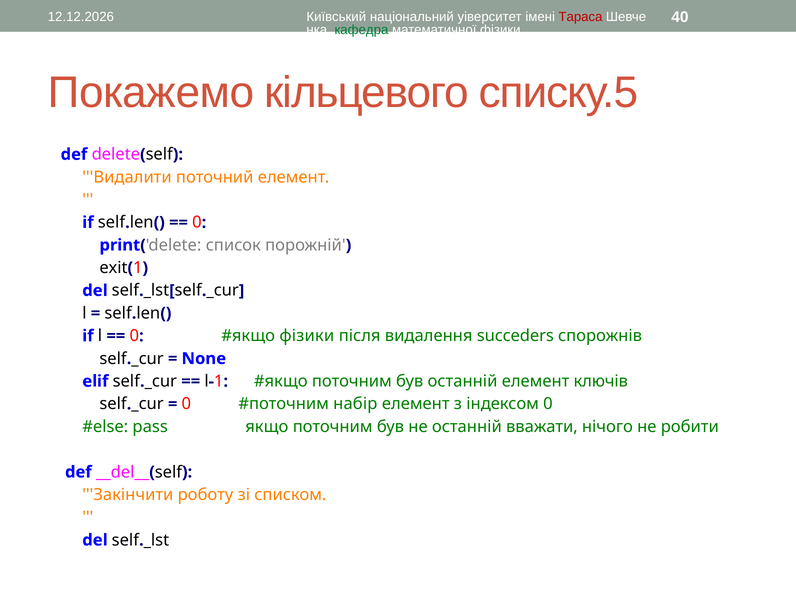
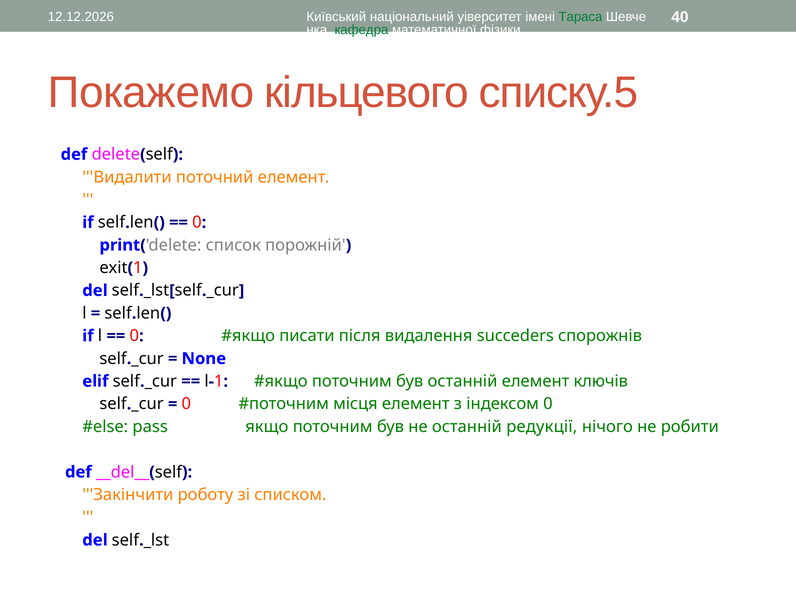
Тараса colour: red -> green (580, 17)
фізики: фізики -> писати (307, 336)
набір: набір -> місця (355, 404)
вважати: вважати -> редукції (542, 427)
